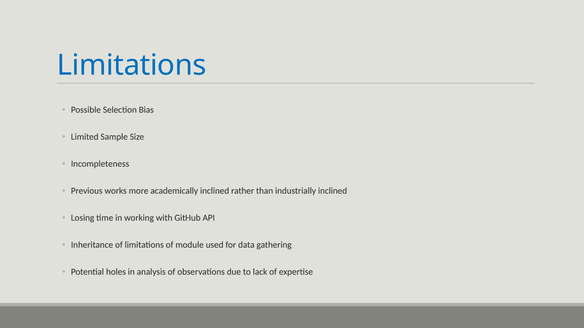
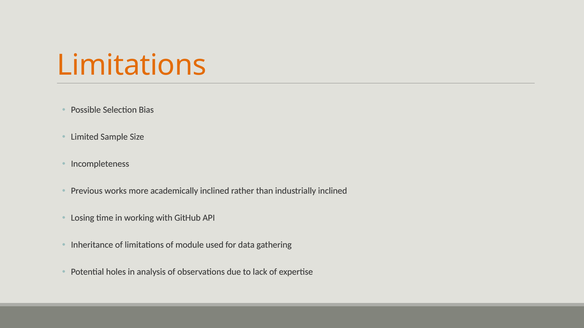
Limitations colour: blue -> orange (132, 65)
